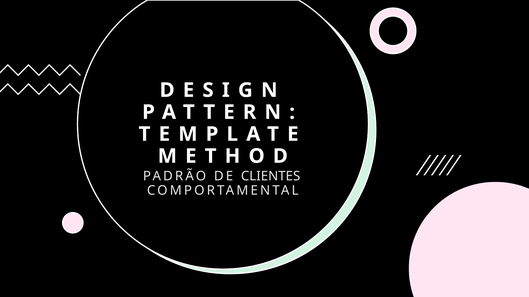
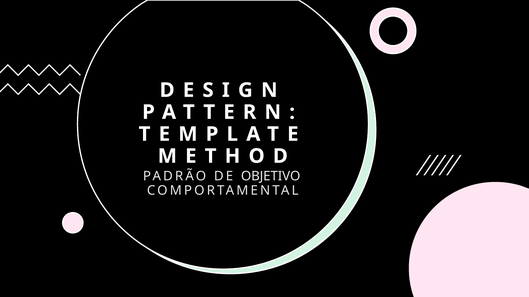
CLIENTES: CLIENTES -> OBJETIVO (271, 177)
